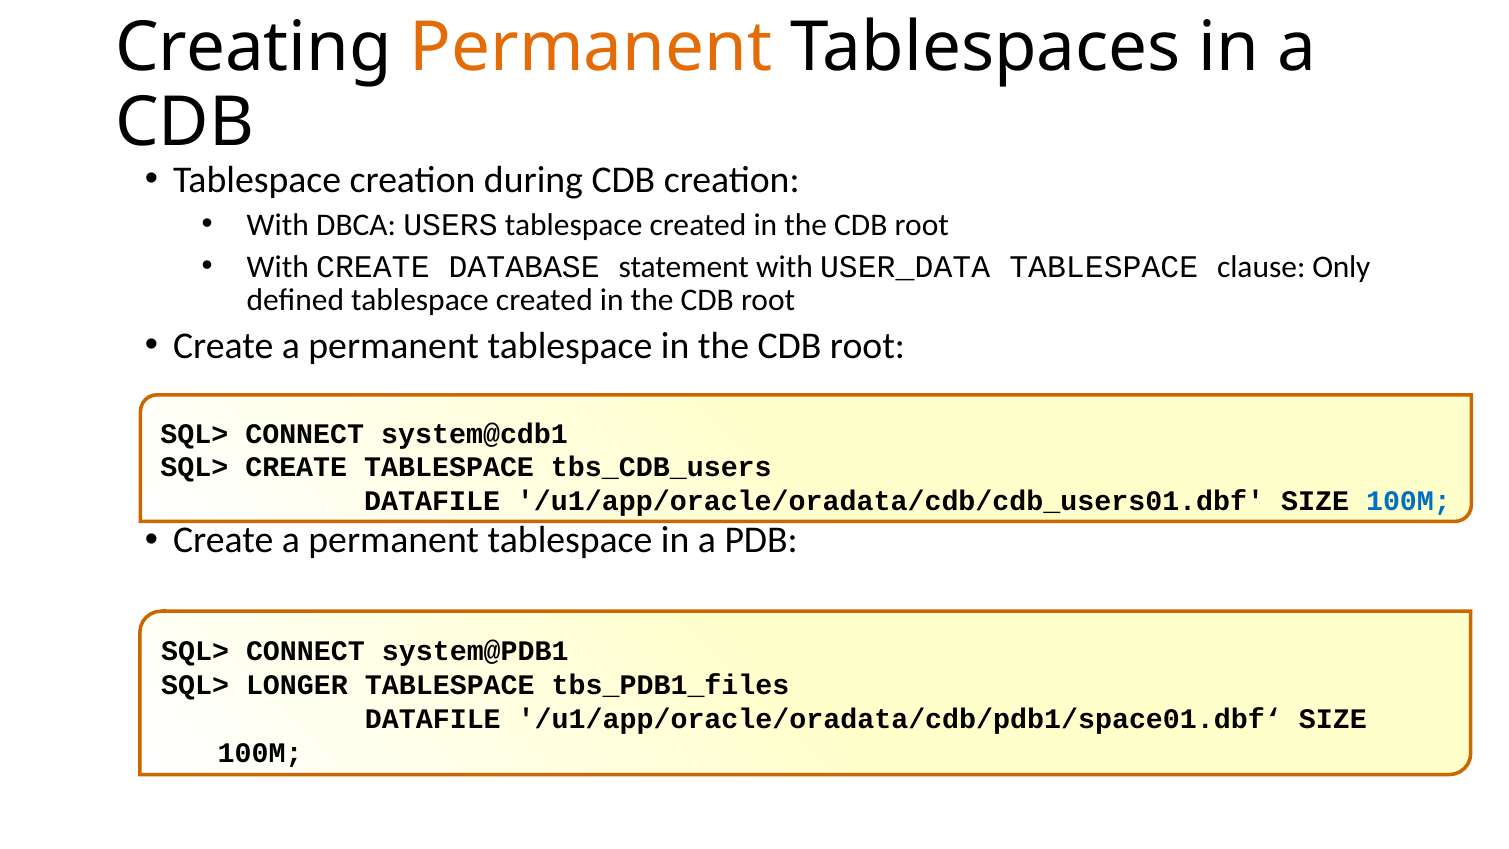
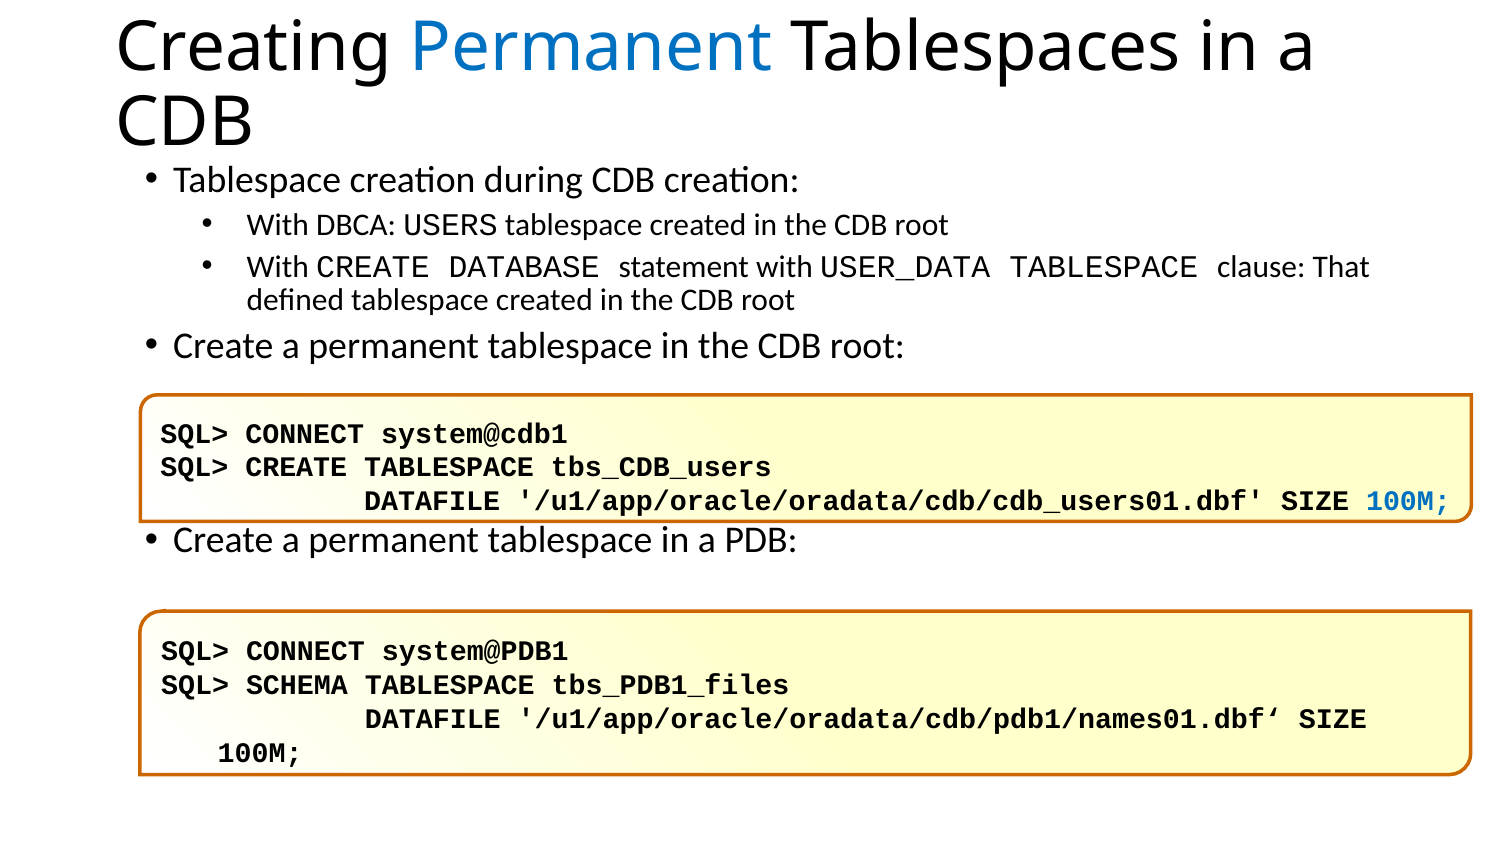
Permanent colour: orange -> blue (591, 48)
Only: Only -> That (1341, 267)
LONGER: LONGER -> SCHEMA (297, 685)
/u1/app/oracle/oradata/cdb/pdb1/space01.dbf‘: /u1/app/oracle/oradata/cdb/pdb1/space01.dbf‘ -> /u1/app/oracle/oradata/cdb/pdb1/names01.dbf‘ (900, 719)
